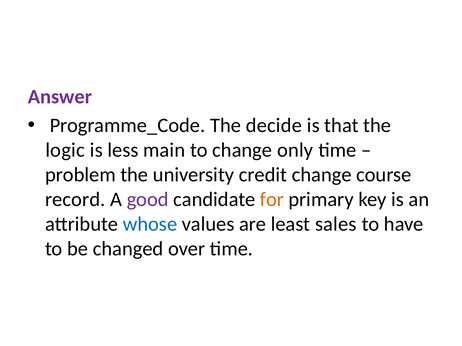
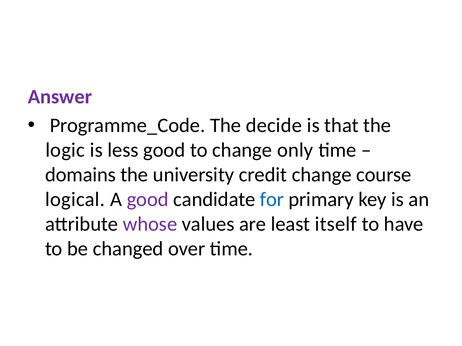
less main: main -> good (164, 150)
problem: problem -> domains (80, 175)
record: record -> logical (75, 200)
for colour: orange -> blue (272, 200)
whose colour: blue -> purple (150, 224)
sales: sales -> itself (336, 224)
